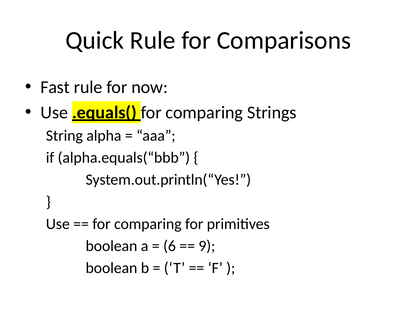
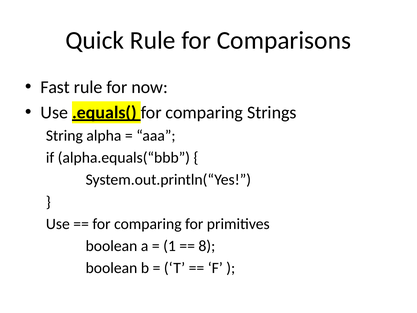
6: 6 -> 1 (170, 246)
9: 9 -> 8 (207, 246)
